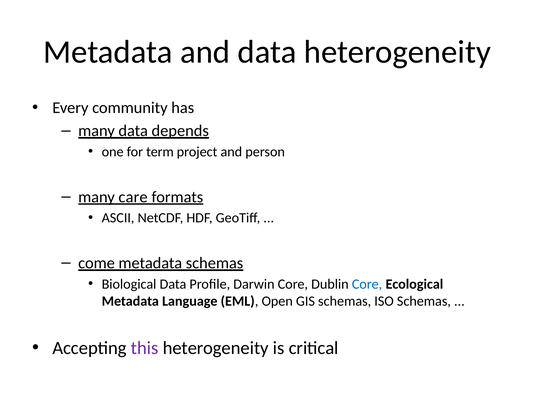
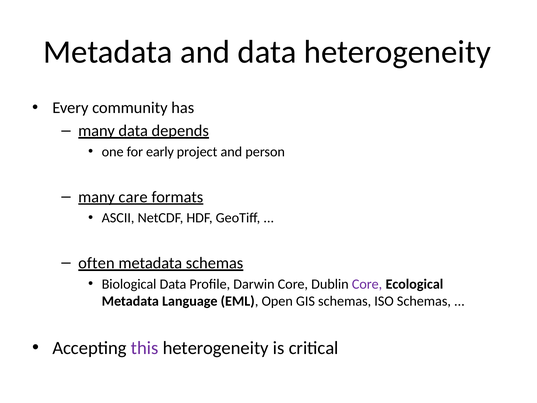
term: term -> early (160, 152)
come: come -> often (96, 263)
Core colour: blue -> purple (367, 284)
